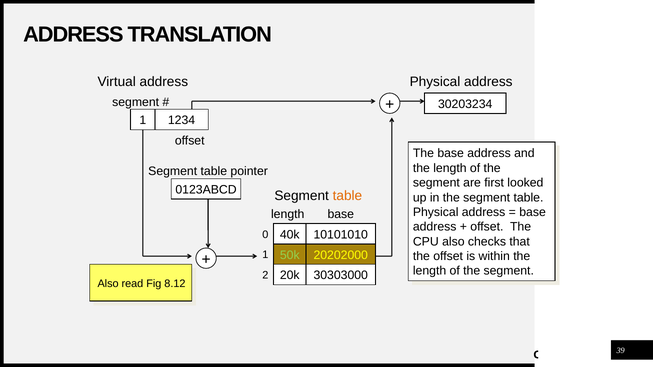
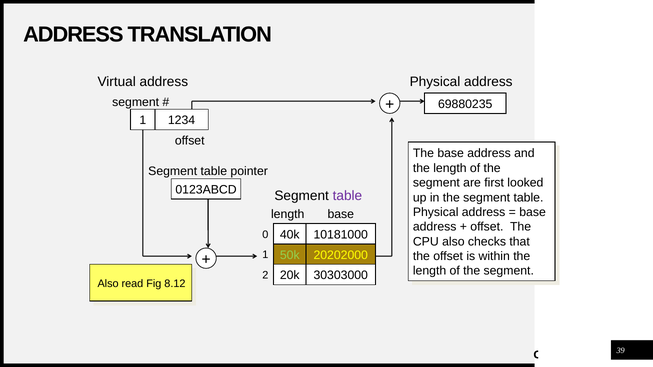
30203234: 30203234 -> 69880235 (465, 104)
table colour: orange -> purple (347, 196)
10101010: 10101010 -> 10181000 (341, 235)
